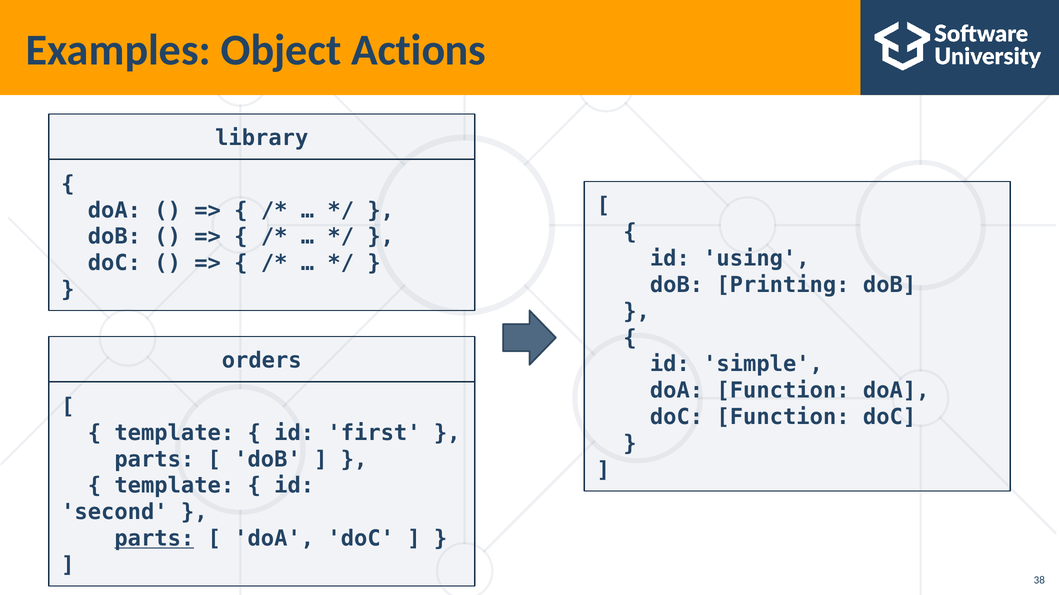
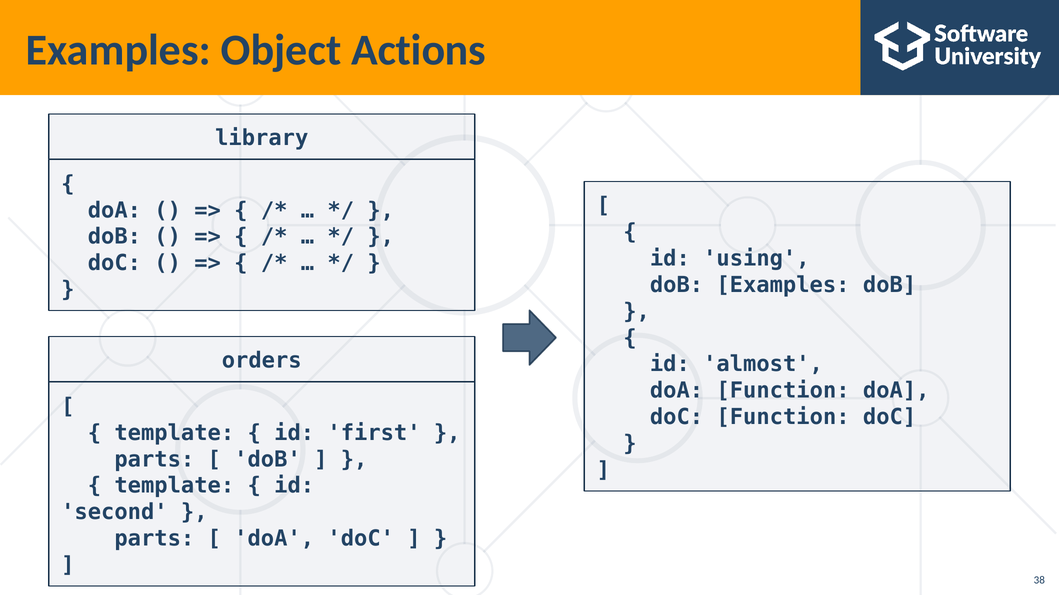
doB Printing: Printing -> Examples (783, 285)
simple: simple -> almost (763, 365)
parts underline: present -> none (154, 539)
